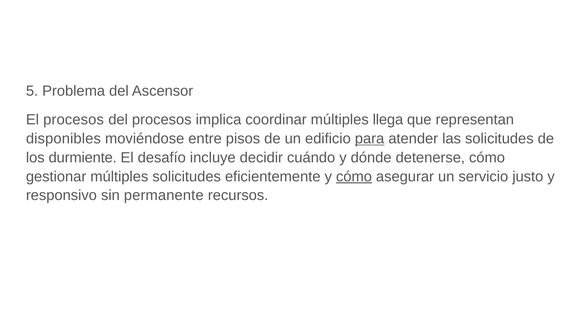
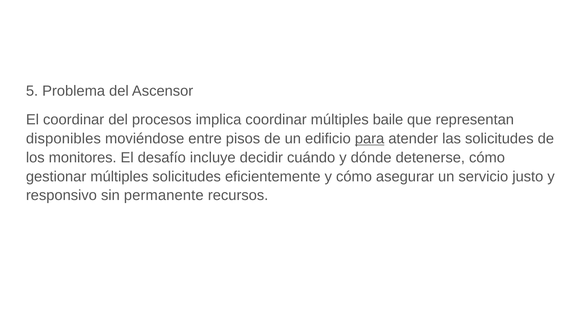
El procesos: procesos -> coordinar (74, 120)
llega: llega -> baile (388, 120)
durmiente: durmiente -> monitores (83, 157)
cómo underline: present -> none (354, 176)
